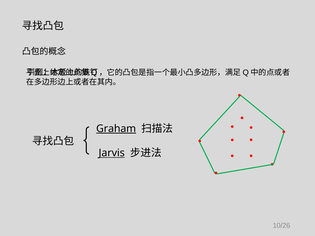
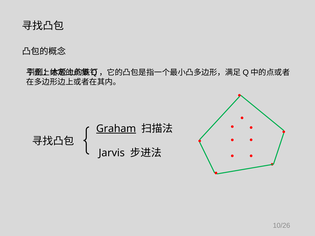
Jarvis underline: present -> none (112, 153)
